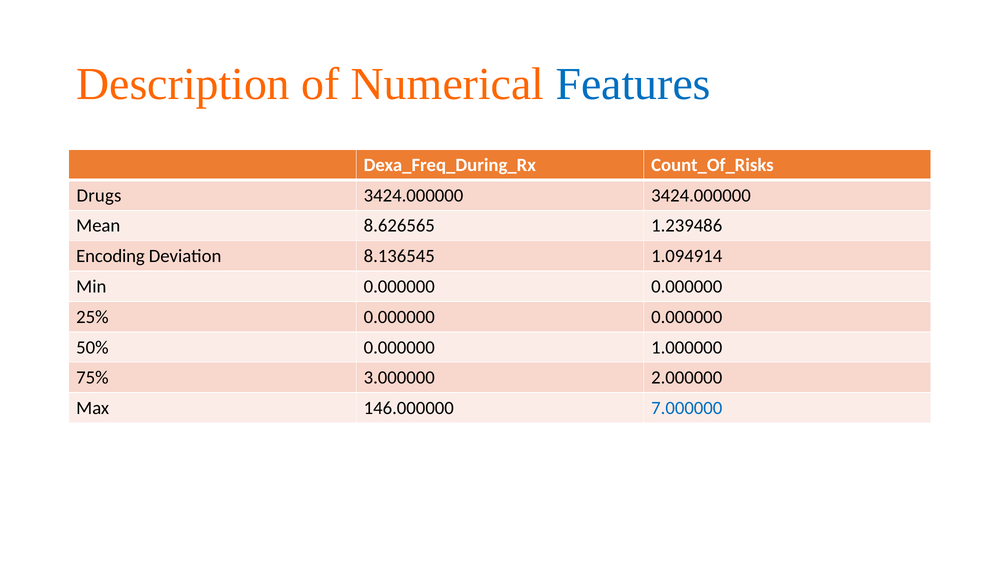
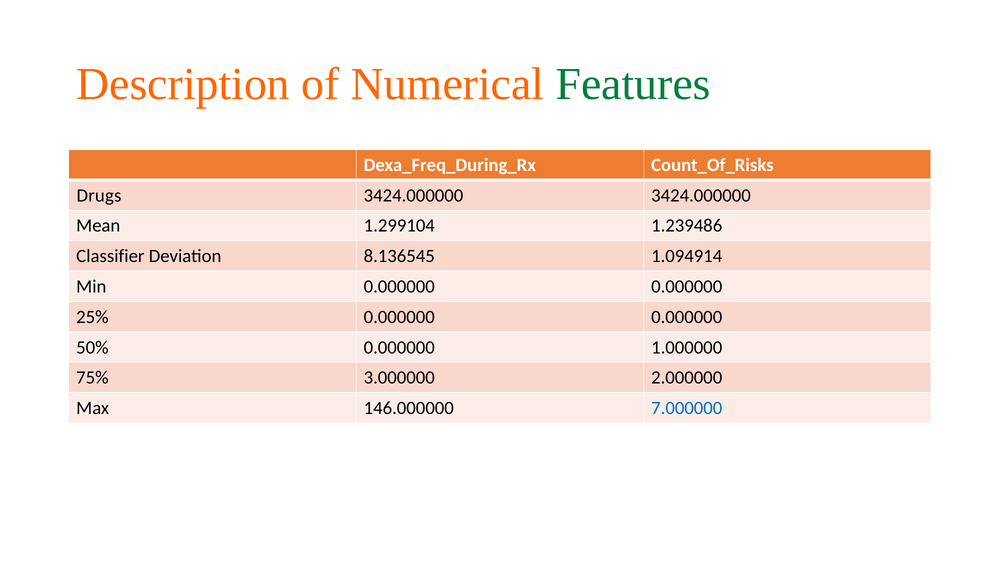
Features colour: blue -> green (633, 84)
8.626565: 8.626565 -> 1.299104 (399, 226)
Encoding: Encoding -> Classifier (110, 256)
